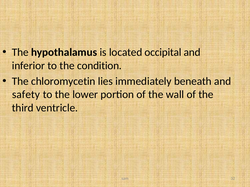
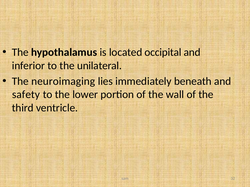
condition: condition -> unilateral (99, 66)
chloromycetin: chloromycetin -> neuroimaging (63, 81)
